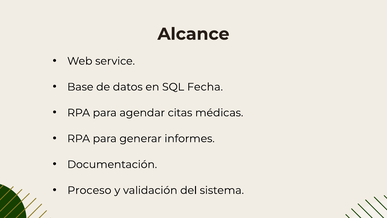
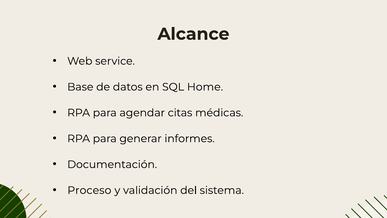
Fecha: Fecha -> Home (205, 87)
